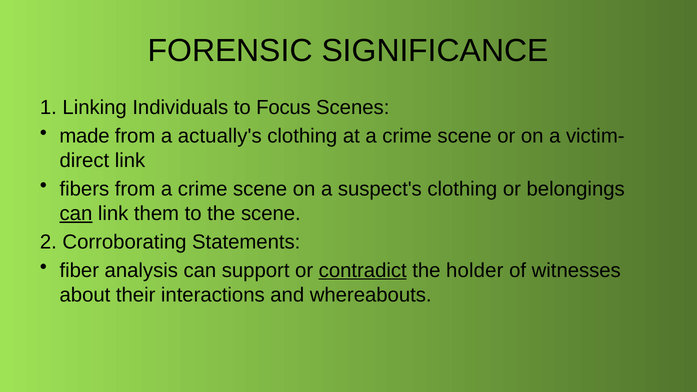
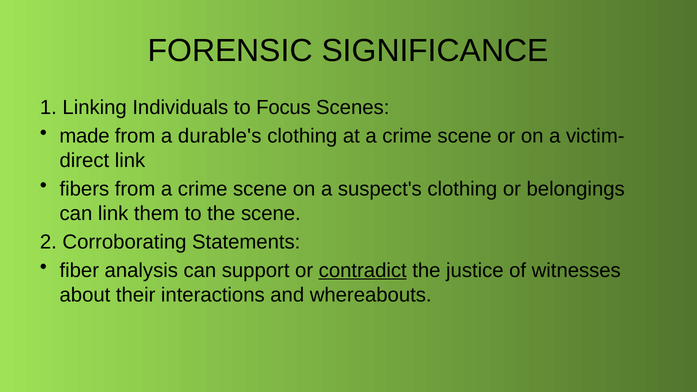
actually's: actually's -> durable's (220, 136)
can underline: present -> none (76, 213)
holder: holder -> justice (475, 270)
